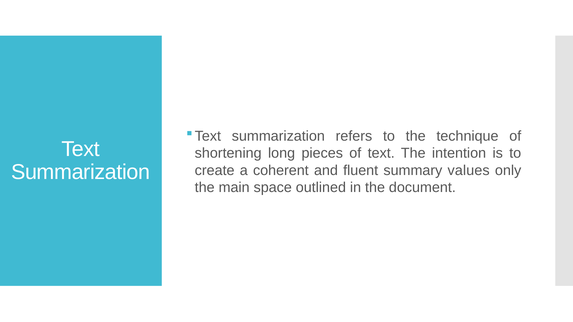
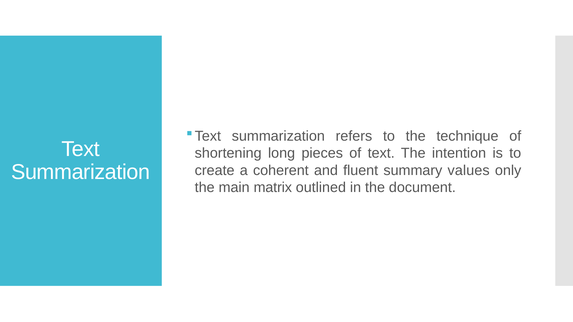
space: space -> matrix (273, 188)
